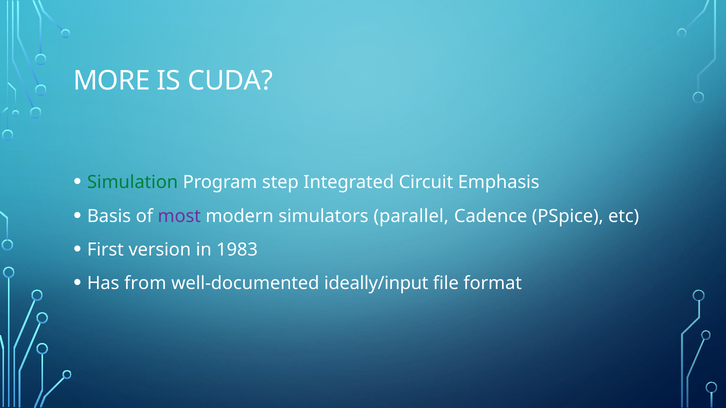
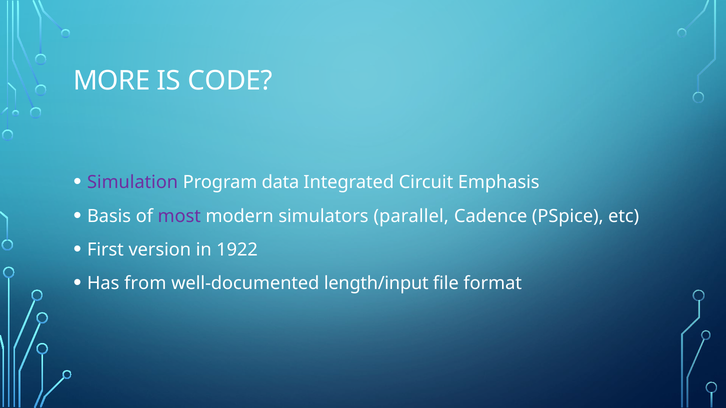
CUDA: CUDA -> CODE (230, 81)
Simulation colour: green -> purple (133, 183)
step: step -> data (280, 183)
1983: 1983 -> 1922 (237, 250)
ideally/input: ideally/input -> length/input (376, 284)
